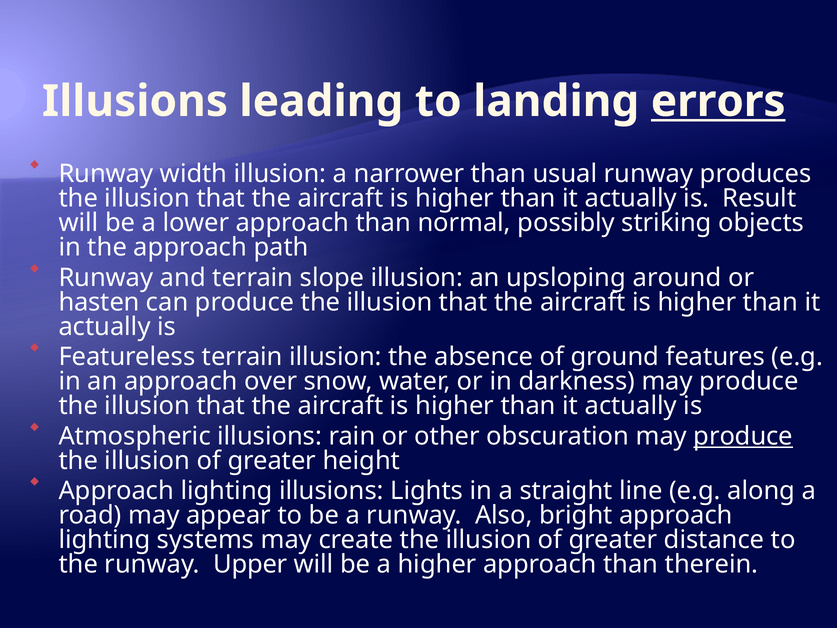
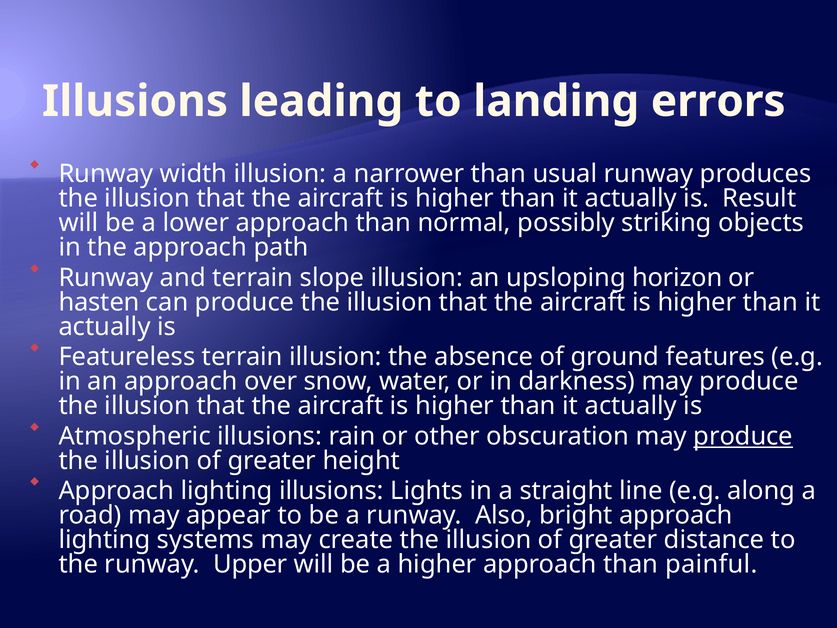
errors underline: present -> none (718, 101)
around: around -> horizon (677, 277)
therein: therein -> painful (711, 564)
